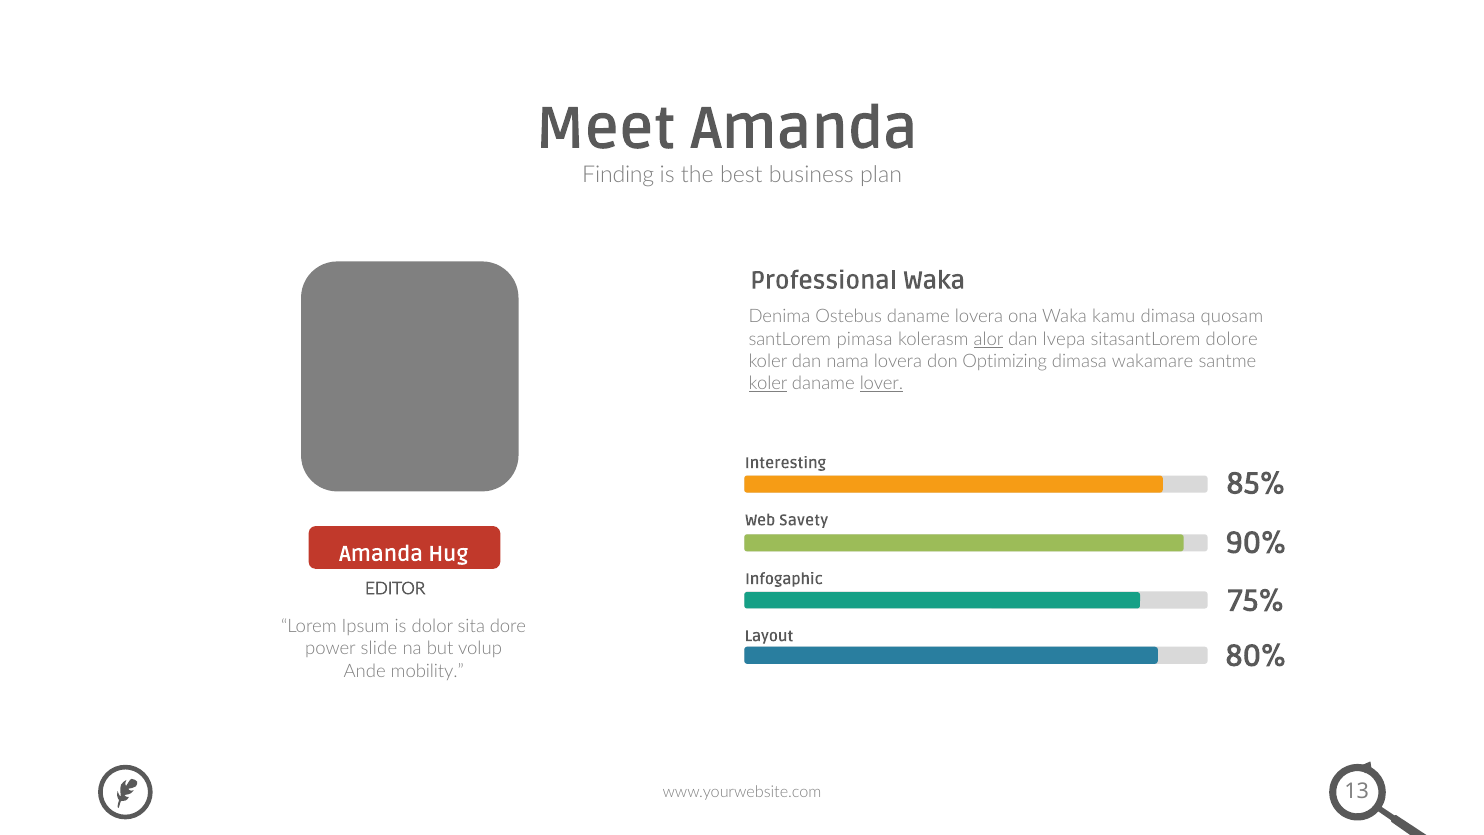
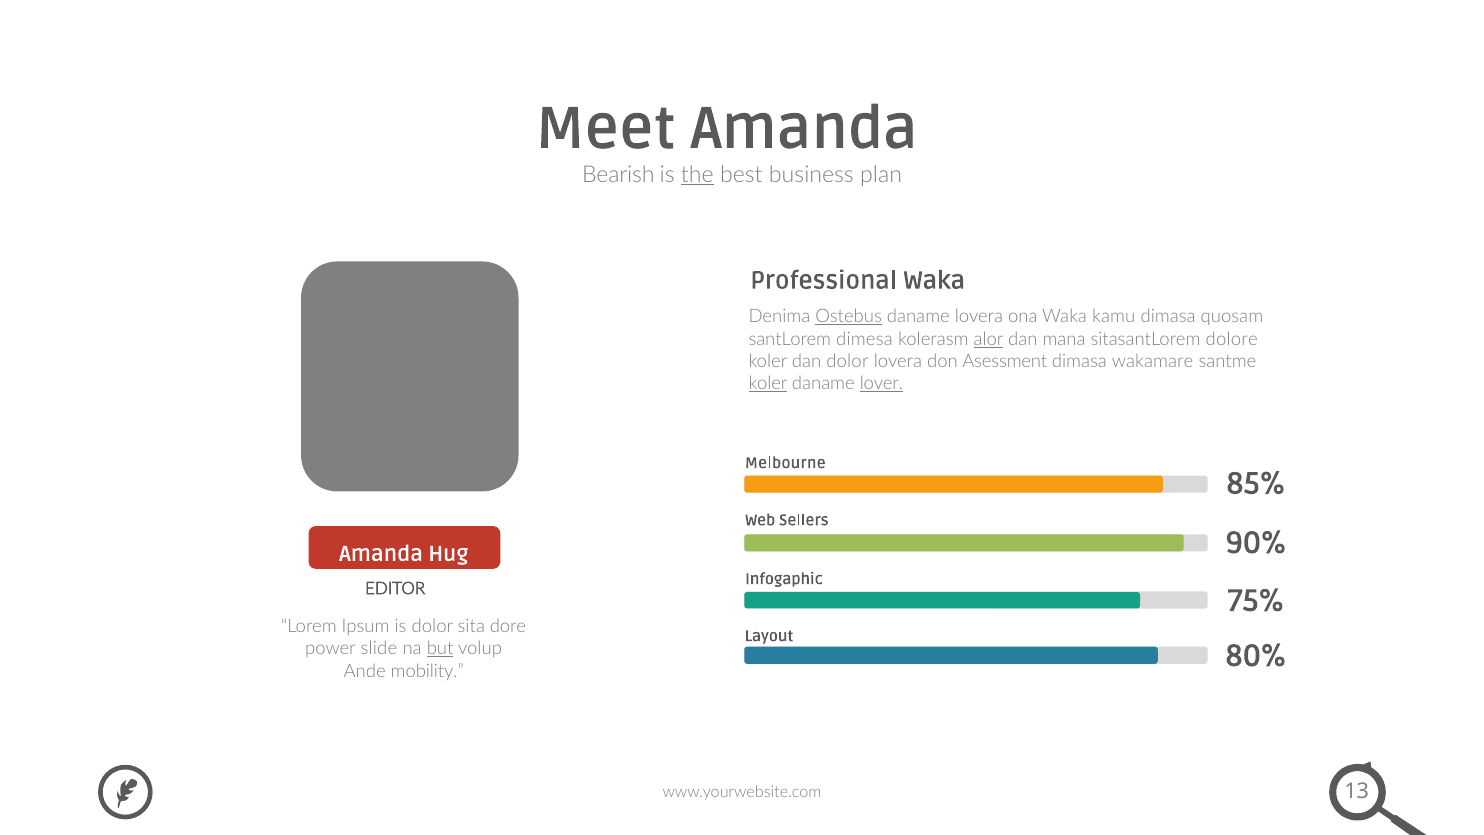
Finding: Finding -> Bearish (618, 175)
the underline: none -> present (697, 175)
Ostebus underline: none -> present (849, 317)
pimasa: pimasa -> dimesa (865, 339)
lvepa: lvepa -> mana (1064, 339)
dan nama: nama -> dolor (847, 361)
Optimizing: Optimizing -> Asessment (1005, 361)
Interesting: Interesting -> Melbourne (785, 463)
Savety: Savety -> Sellers (804, 520)
but underline: none -> present (440, 648)
